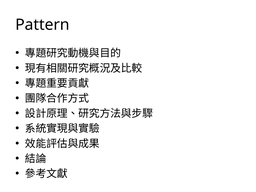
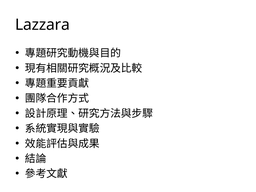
Pattern: Pattern -> Lazzara (42, 25)
